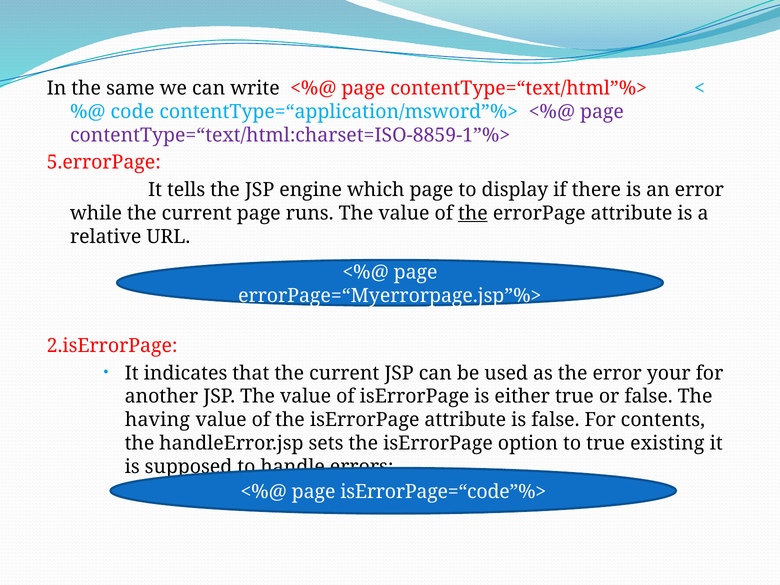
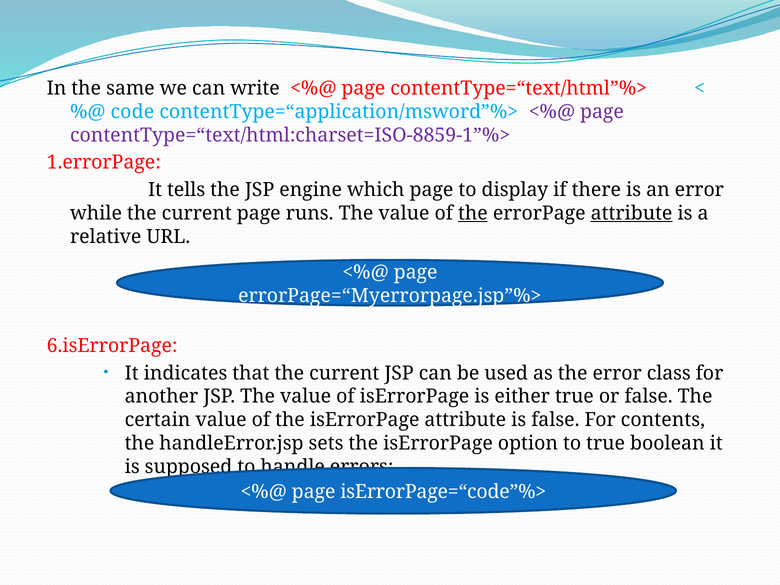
5.errorPage: 5.errorPage -> 1.errorPage (104, 162)
attribute underline: none -> present (632, 213)
2.isErrorPage: 2.isErrorPage -> 6.isErrorPage (112, 346)
your: your -> class (669, 373)
having: having -> certain (158, 420)
existing: existing -> boolean (667, 443)
